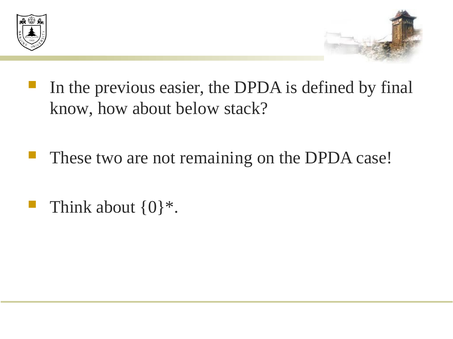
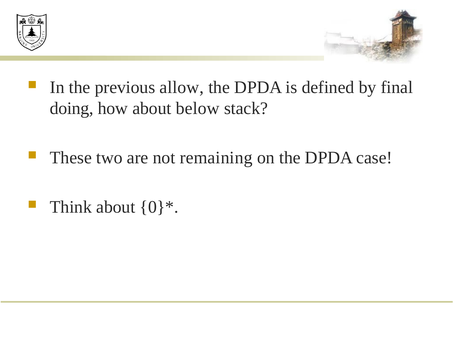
easier: easier -> allow (182, 88)
know: know -> doing (72, 109)
